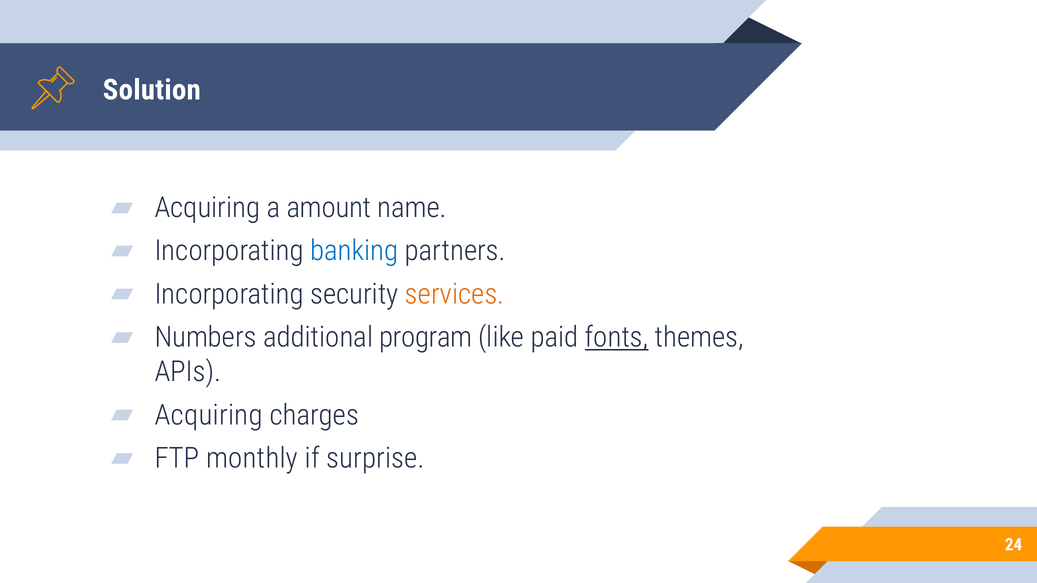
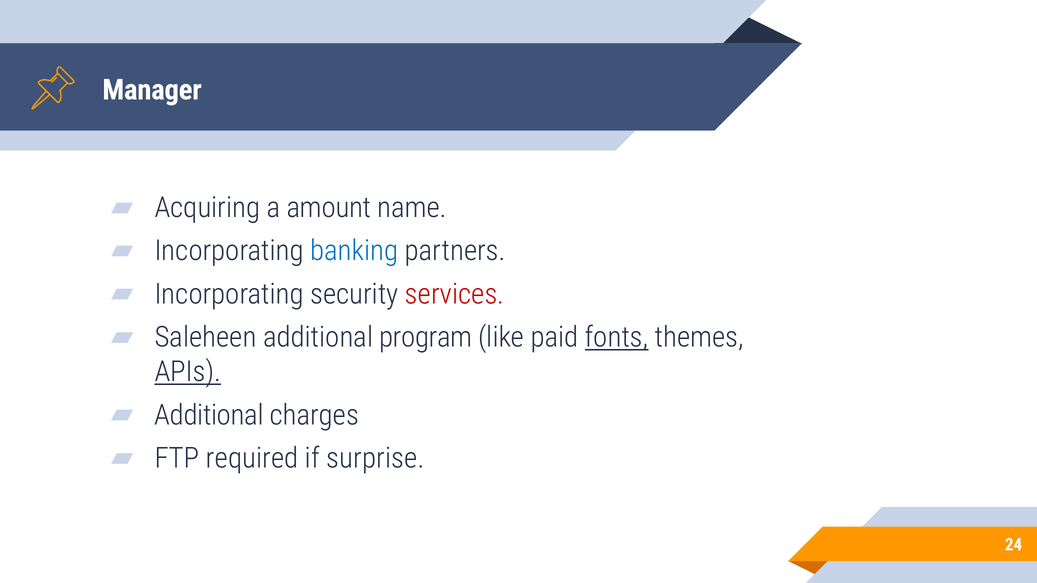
Solution: Solution -> Manager (152, 90)
services colour: orange -> red (455, 294)
Numbers: Numbers -> Saleheen (206, 338)
APIs underline: none -> present (188, 372)
Acquiring: Acquiring -> Additional (209, 415)
monthly: monthly -> required (252, 459)
